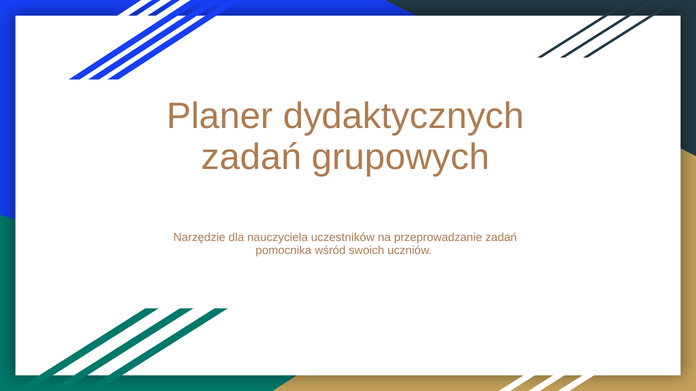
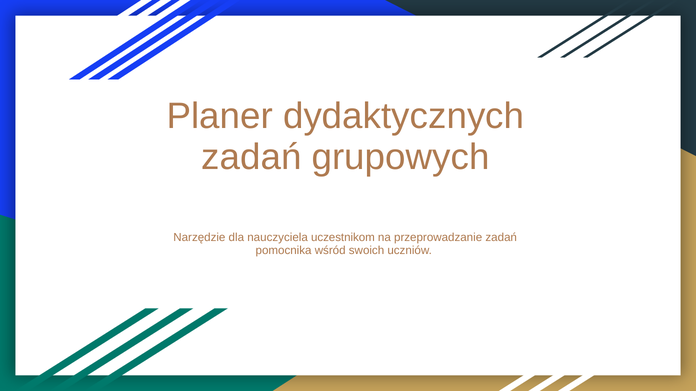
uczestników: uczestników -> uczestnikom (343, 238)
